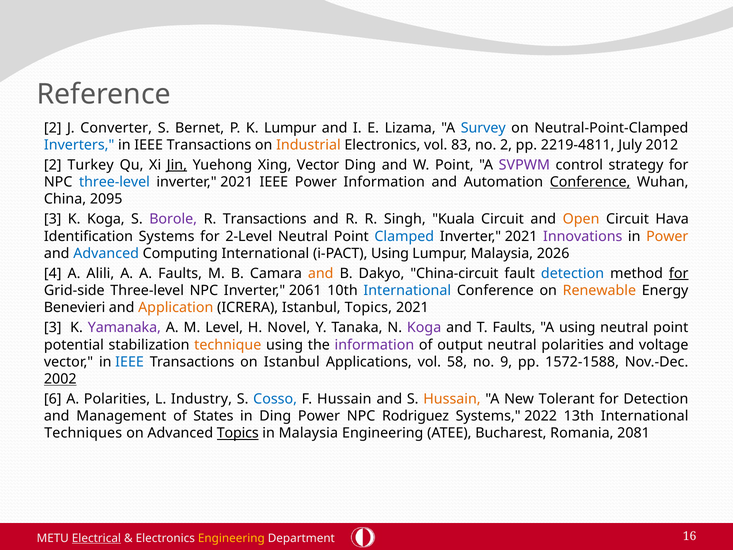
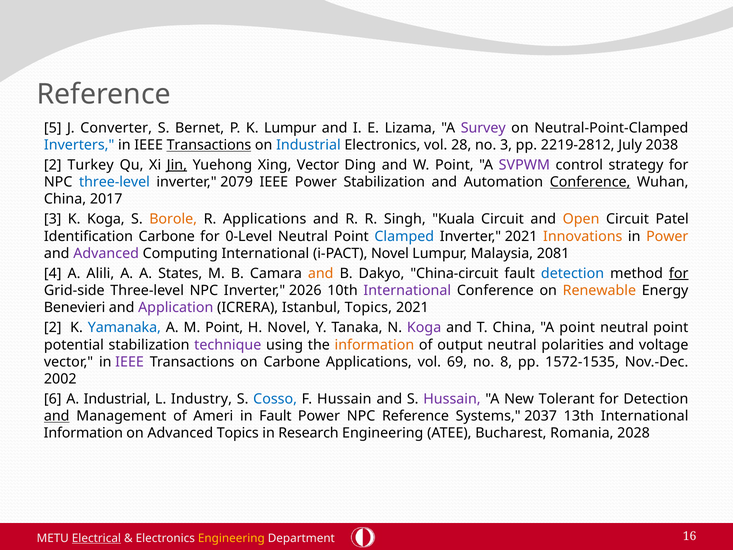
2: 2 -> 5 (53, 128)
Survey colour: blue -> purple (483, 128)
Transactions underline: none -> present (209, 145)
Industrial colour: orange -> blue (308, 145)
83: 83 -> 28 (461, 145)
no 2: 2 -> 3 (506, 145)
2219-4811: 2219-4811 -> 2219-2812 (578, 145)
2012: 2012 -> 2038 (662, 145)
2021: 2021 -> 2079 (237, 182)
Power Information: Information -> Stabilization (384, 182)
2095: 2095 -> 2017 (106, 199)
Borole colour: purple -> orange (173, 219)
R Transactions: Transactions -> Applications (265, 219)
Hava: Hava -> Patel (672, 219)
Identification Systems: Systems -> Carbone (167, 236)
2-Level: 2-Level -> 0-Level (249, 236)
Innovations colour: purple -> orange (583, 236)
Advanced colour: blue -> purple (106, 253)
i-PACT Using: Using -> Novel (390, 253)
2026: 2026 -> 2081 (553, 253)
A Faults: Faults -> States (180, 273)
2061: 2061 -> 2026 (305, 290)
International colour: blue -> purple (407, 290)
Application colour: orange -> purple (176, 308)
3: 3 -> 2 (53, 328)
Yamanaka colour: purple -> blue (124, 328)
M Level: Level -> Point (224, 328)
T Faults: Faults -> China (514, 328)
A using: using -> point (577, 328)
technique colour: orange -> purple (228, 345)
information colour: purple -> orange (374, 345)
IEEE colour: blue -> purple (130, 362)
on Istanbul: Istanbul -> Carbone (292, 362)
58: 58 -> 69 (457, 362)
9: 9 -> 8 (506, 362)
1572-1588: 1572-1588 -> 1572-1535 (582, 362)
2002 underline: present -> none (60, 379)
A Polarities: Polarities -> Industrial (117, 399)
Hussain colour: orange -> purple (452, 399)
and underline: none -> present (57, 416)
States: States -> Ameri (213, 416)
in Ding: Ding -> Fault (275, 416)
NPC Rodriguez: Rodriguez -> Reference (415, 416)
2022: 2022 -> 2037 (541, 416)
Techniques: Techniques -> Information (83, 433)
Topics underline: present -> none (238, 433)
in Malaysia: Malaysia -> Research (308, 433)
2081: 2081 -> 2028 (634, 433)
